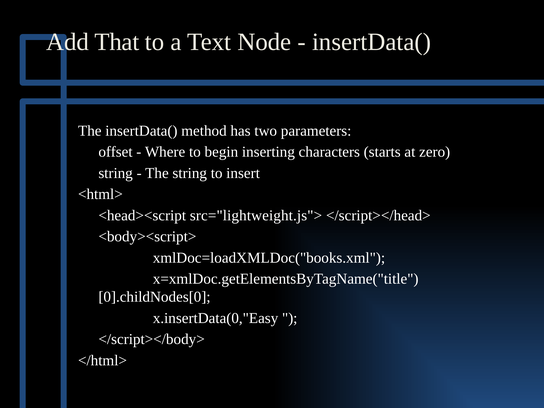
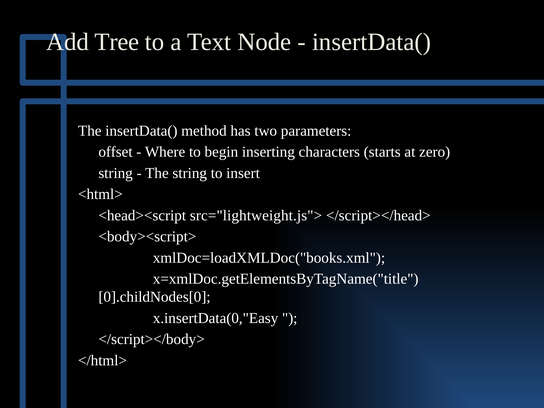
That: That -> Tree (117, 42)
